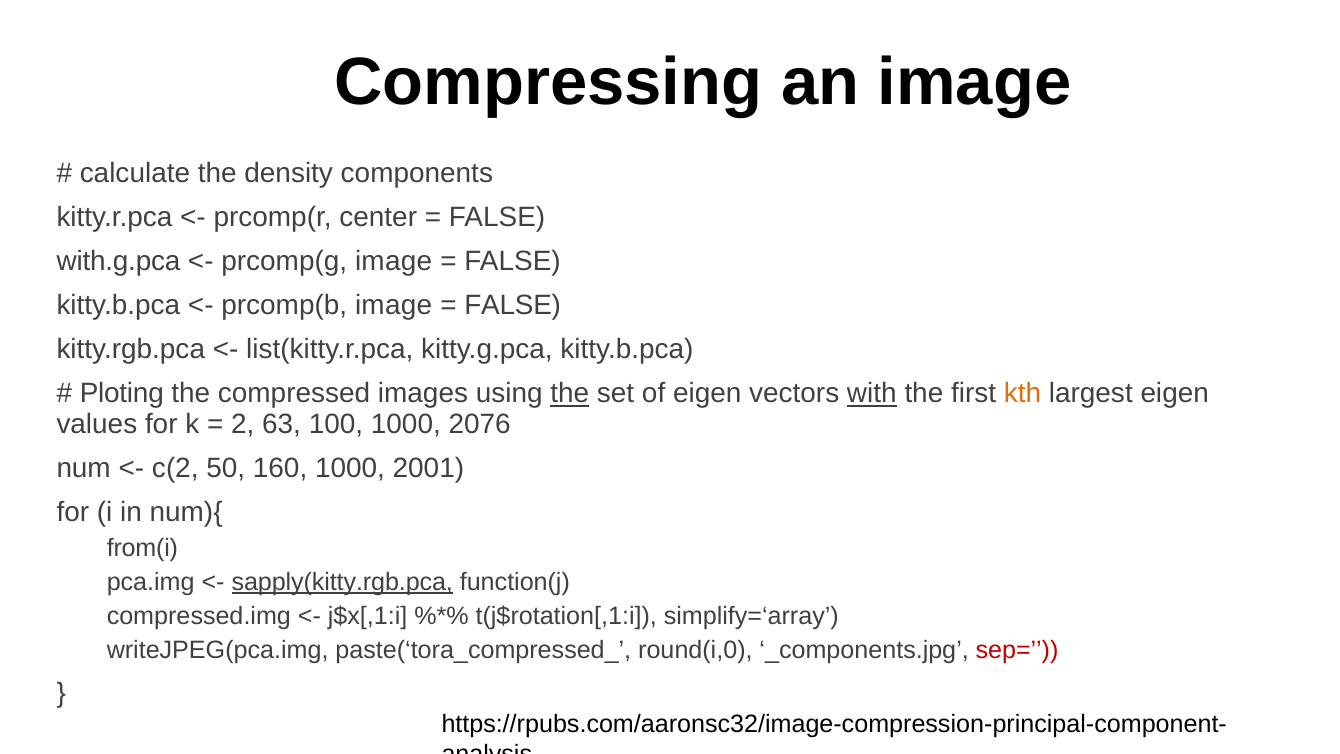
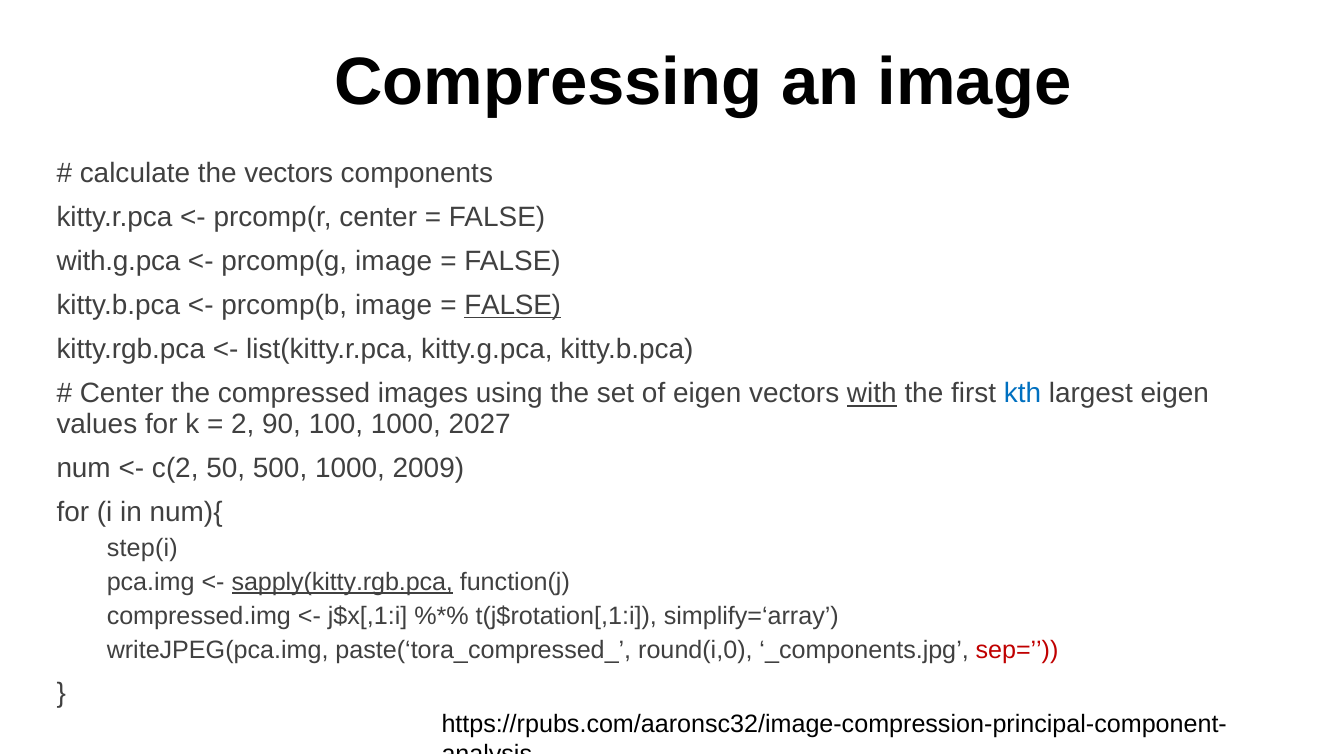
the density: density -> vectors (289, 173)
FALSE underline: none -> present (513, 305)
Ploting: Ploting -> Center (122, 394)
the underline: present -> none (570, 394)
kth colour: orange -> blue (1022, 394)
63: 63 -> 90 (282, 424)
2076: 2076 -> 2027 (480, 424)
160: 160 -> 500 (280, 468)
2001: 2001 -> 2009 (428, 468)
from(i: from(i -> step(i (142, 548)
